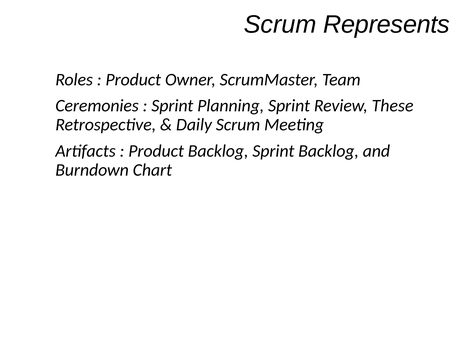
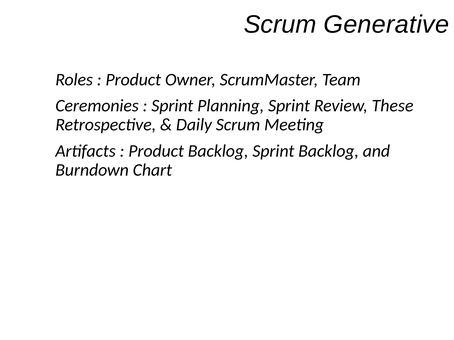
Represents: Represents -> Generative (386, 24)
